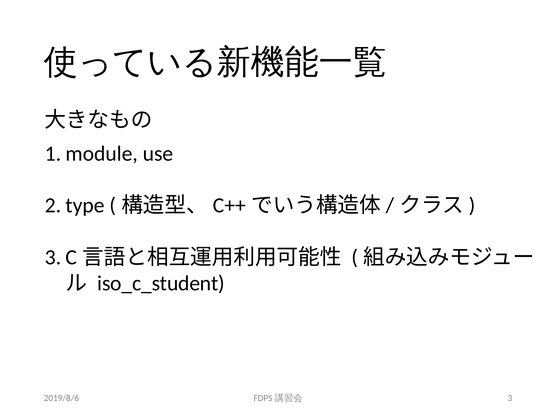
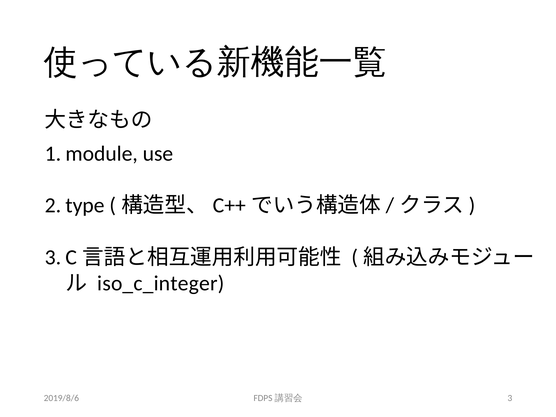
iso_c_student: iso_c_student -> iso_c_integer (161, 283)
